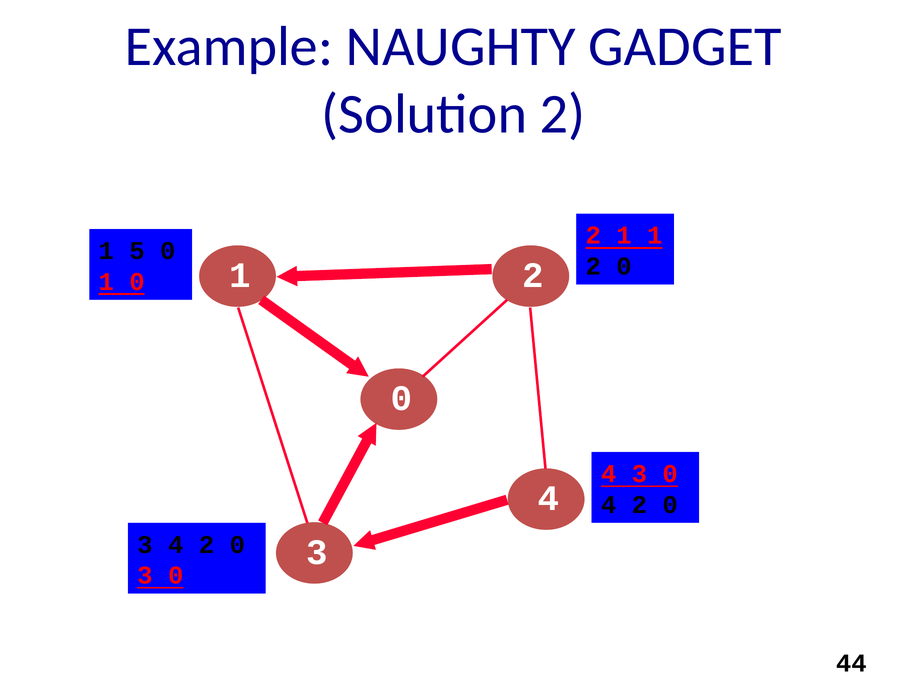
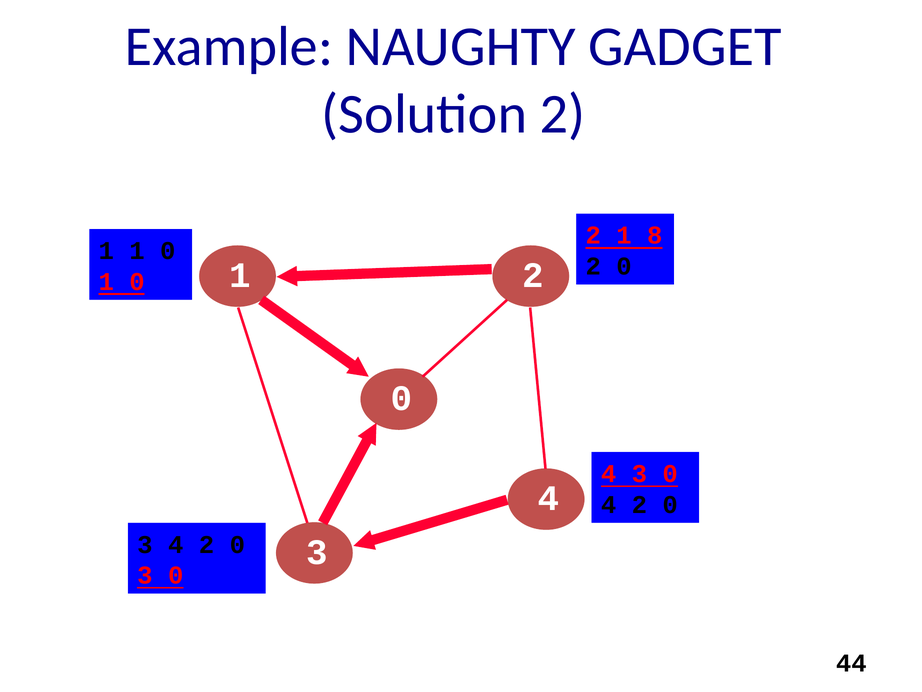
1 1: 1 -> 8 (655, 235)
1 5: 5 -> 1 (137, 251)
